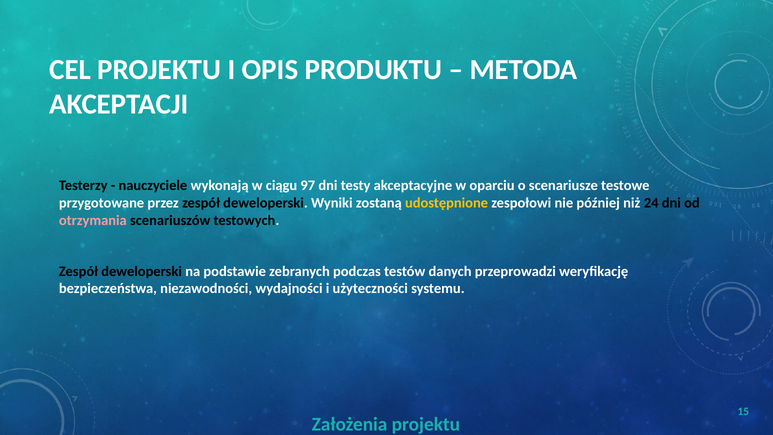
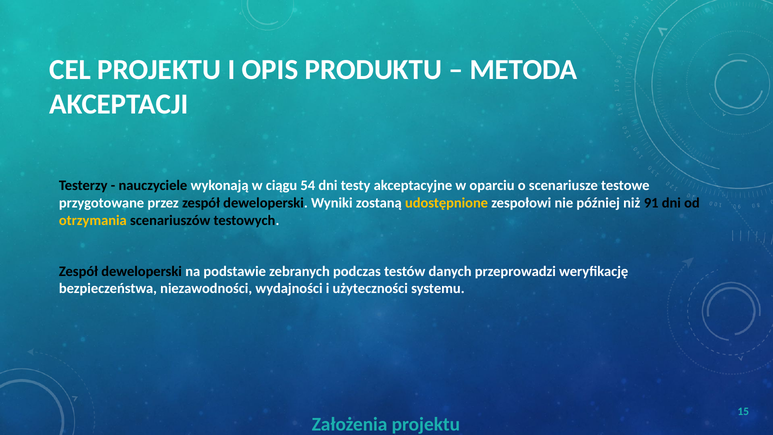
97: 97 -> 54 (308, 185)
24: 24 -> 91 (651, 203)
otrzymania colour: pink -> yellow (93, 220)
